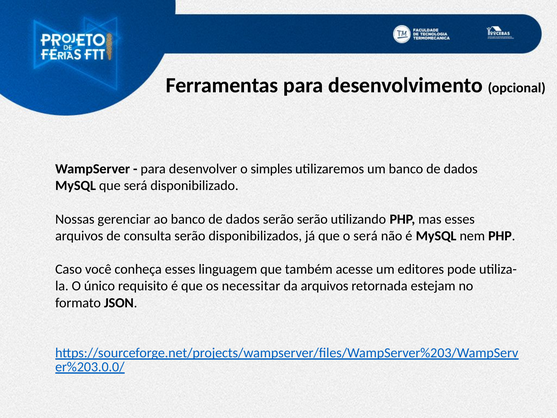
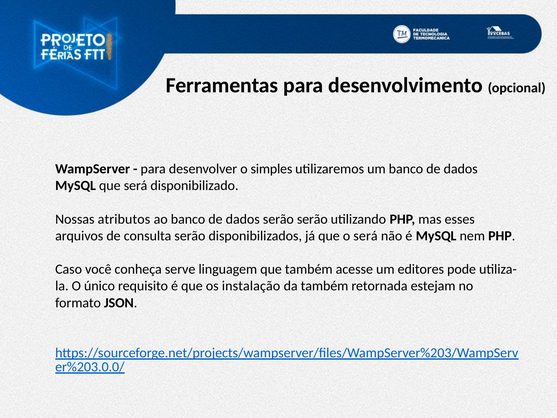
gerenciar: gerenciar -> atributos (124, 219)
conheça esses: esses -> serve (180, 269)
necessitar: necessitar -> instalação (251, 286)
da arquivos: arquivos -> também (325, 286)
